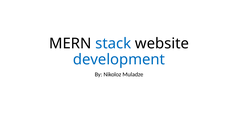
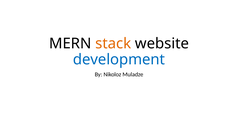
stack colour: blue -> orange (113, 43)
